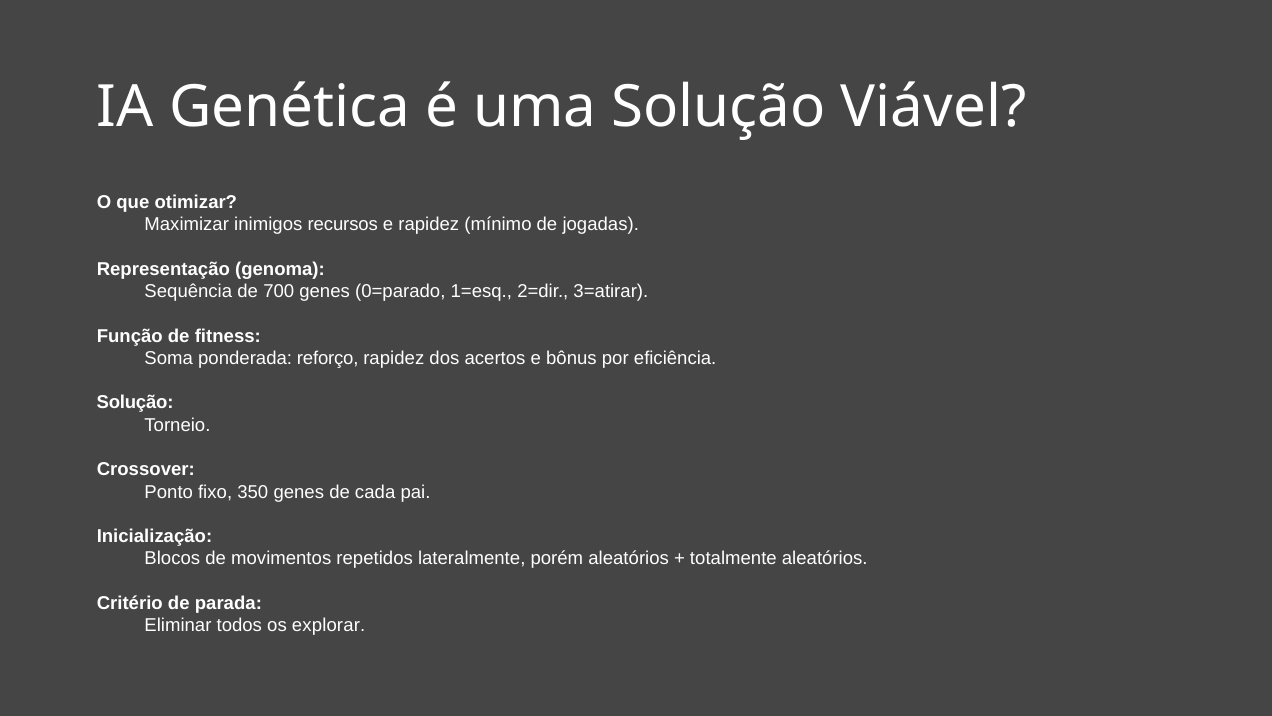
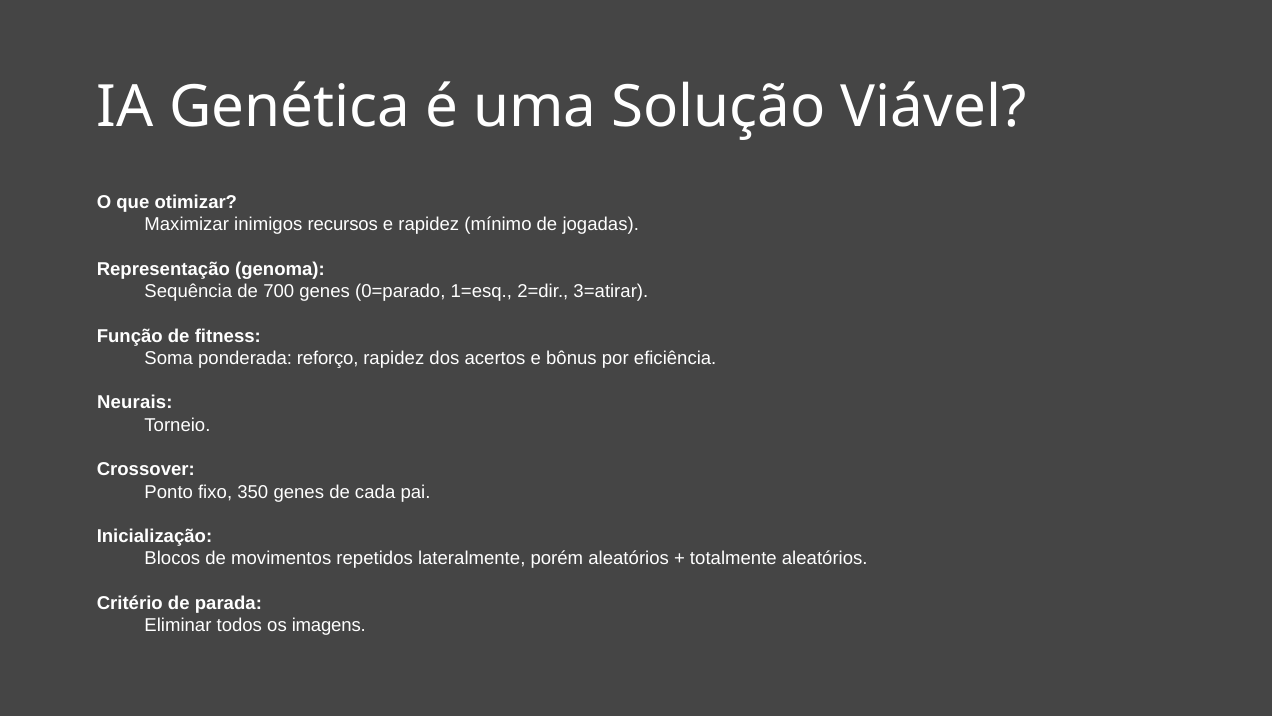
Solução: Solução -> Neurais (135, 403)
explorar: explorar -> imagens (329, 625)
